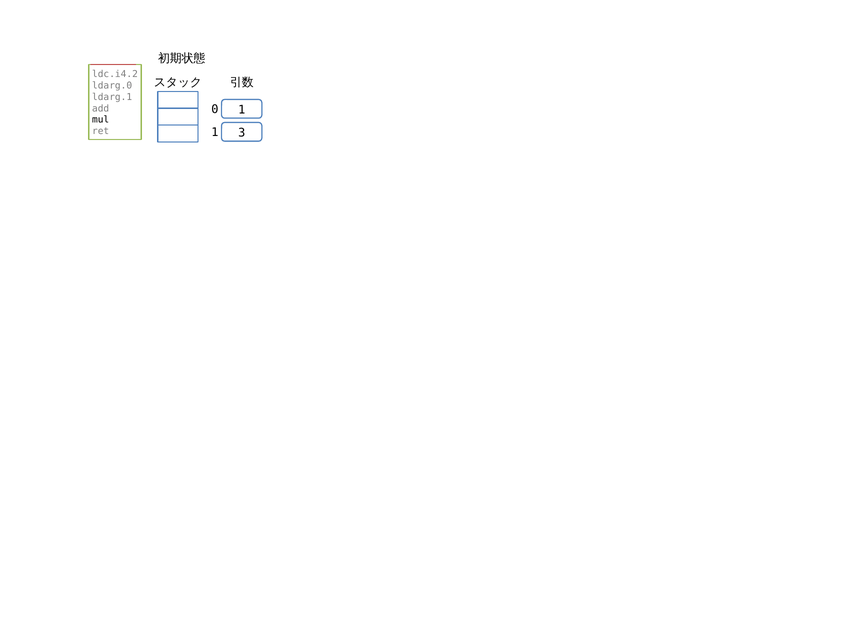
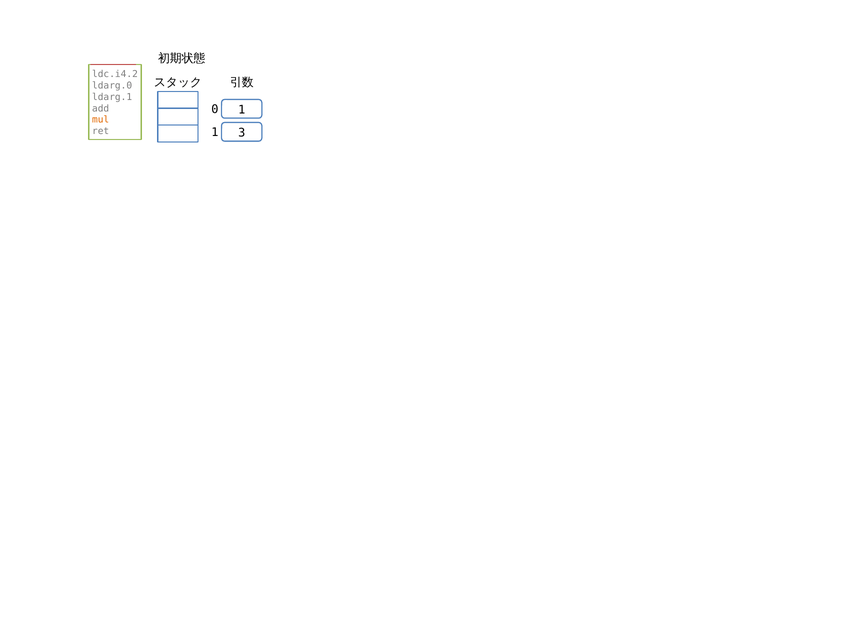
mul colour: black -> orange (101, 120)
